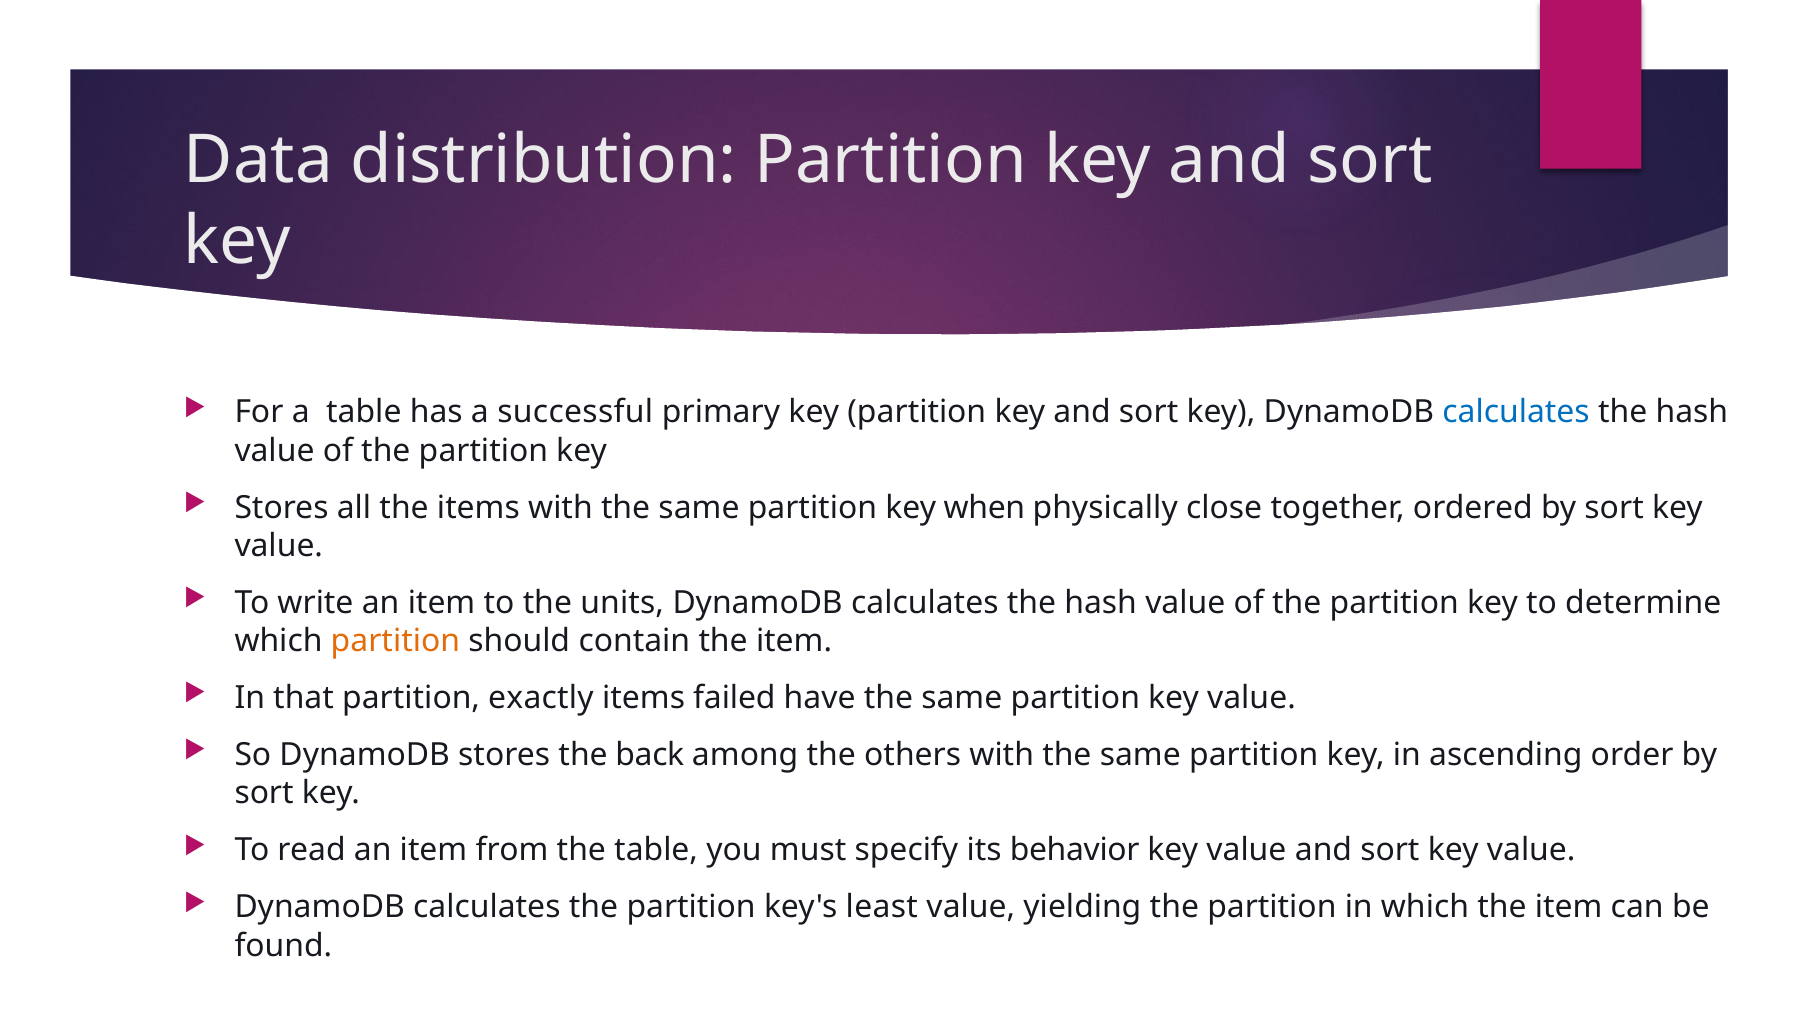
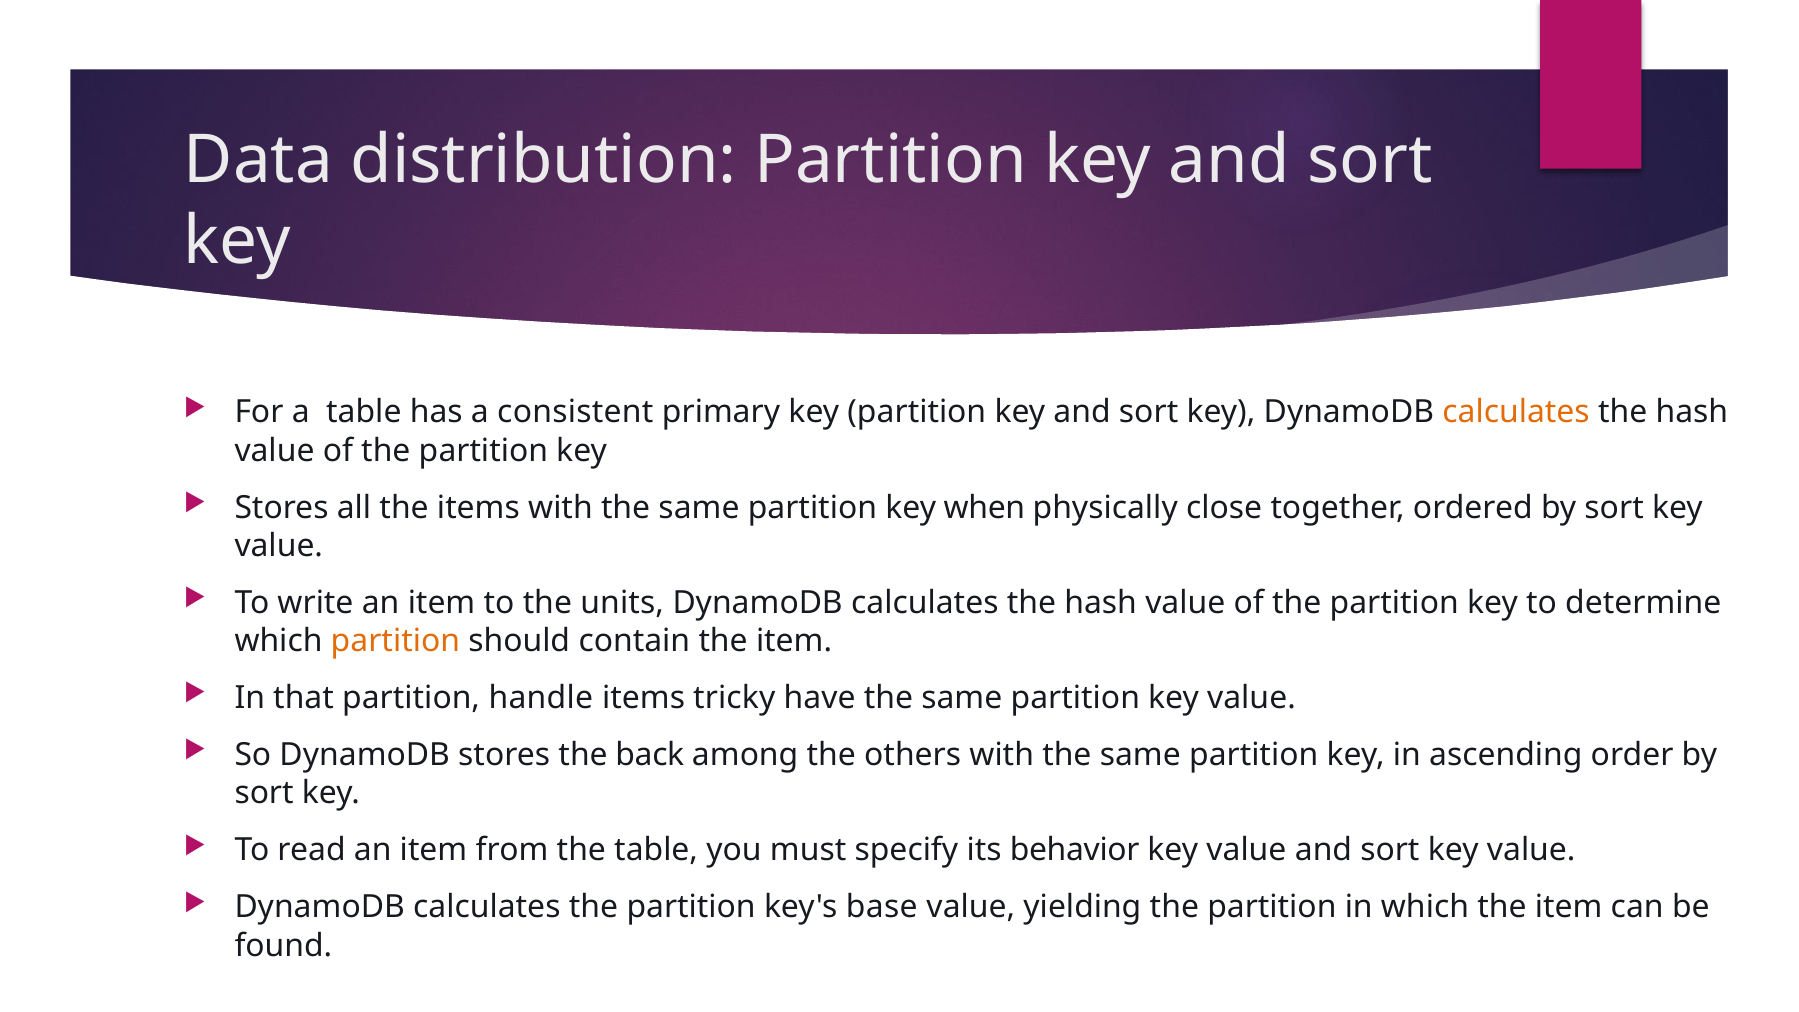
successful: successful -> consistent (575, 412)
calculates colour: blue -> orange (1516, 412)
exactly: exactly -> handle (541, 698)
failed: failed -> tricky (734, 698)
least: least -> base (882, 907)
